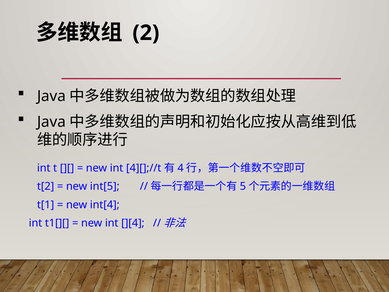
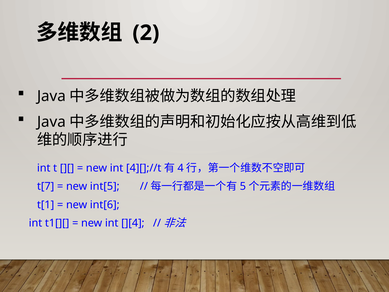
t[2: t[2 -> t[7 (46, 186)
int[4: int[4 -> int[6 (105, 205)
